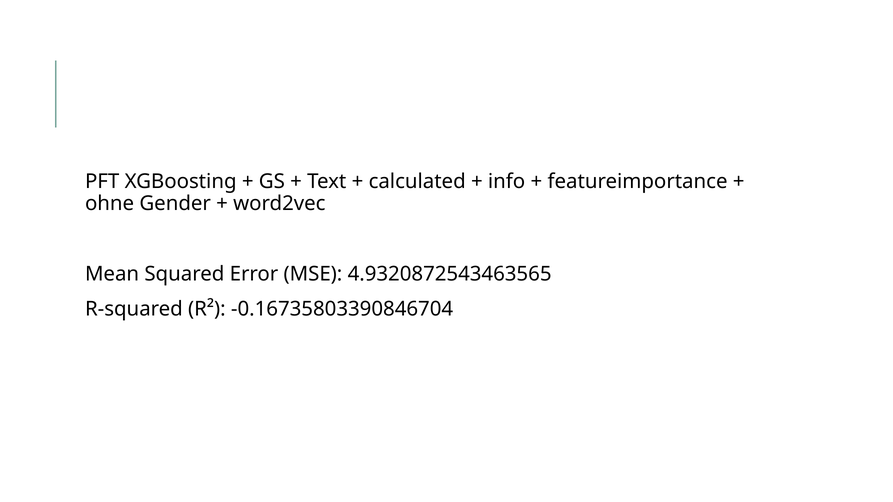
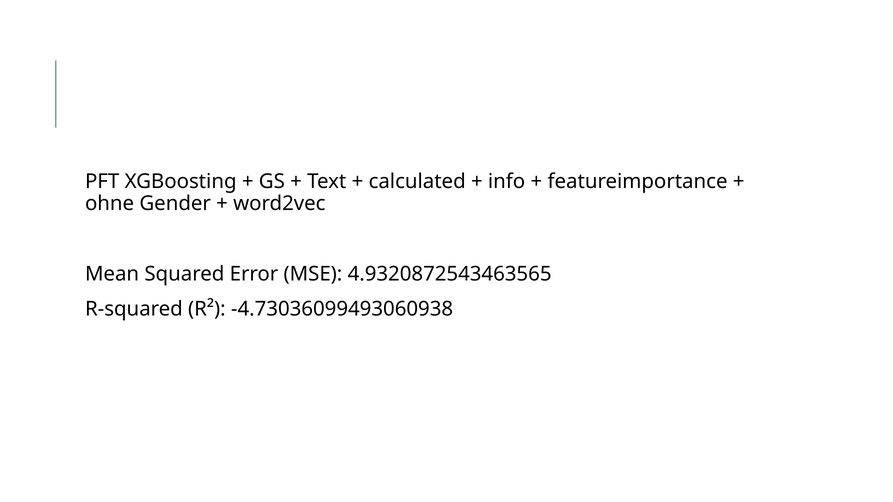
-0.16735803390846704: -0.16735803390846704 -> -4.73036099493060938 (342, 309)
